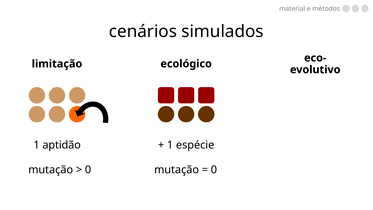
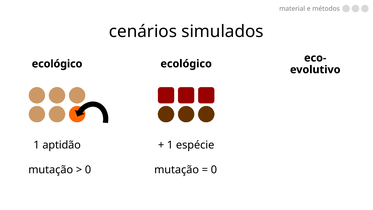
limitação: limitação -> ecológico (57, 64)
